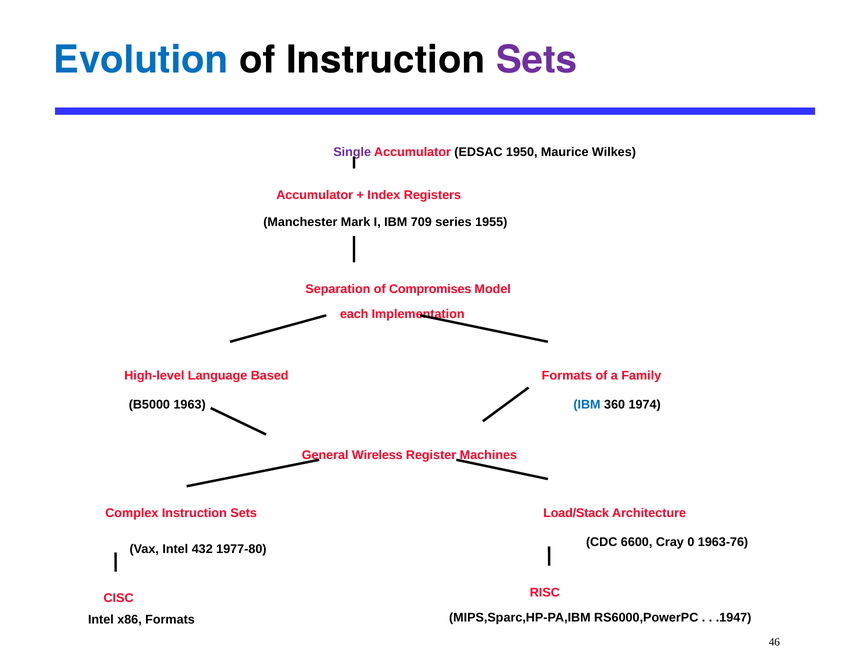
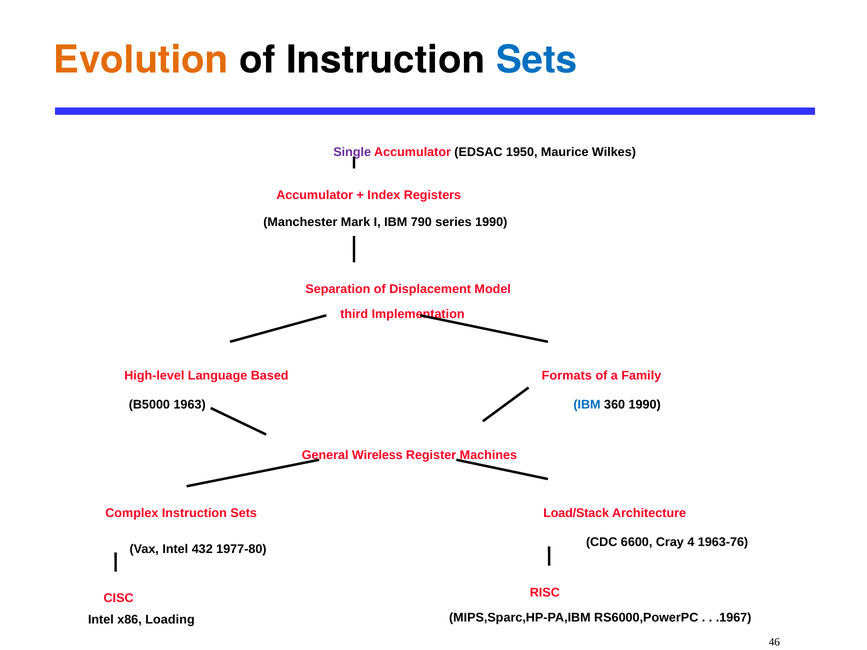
Evolution colour: blue -> orange (141, 60)
Sets colour: purple -> blue (537, 60)
709: 709 -> 790 (421, 222)
series 1955: 1955 -> 1990 (491, 222)
Compromises: Compromises -> Displacement (430, 289)
each: each -> third (354, 314)
360 1974: 1974 -> 1990 (645, 405)
0: 0 -> 4 (691, 542)
.1947: .1947 -> .1967 (734, 618)
x86 Formats: Formats -> Loading (170, 620)
